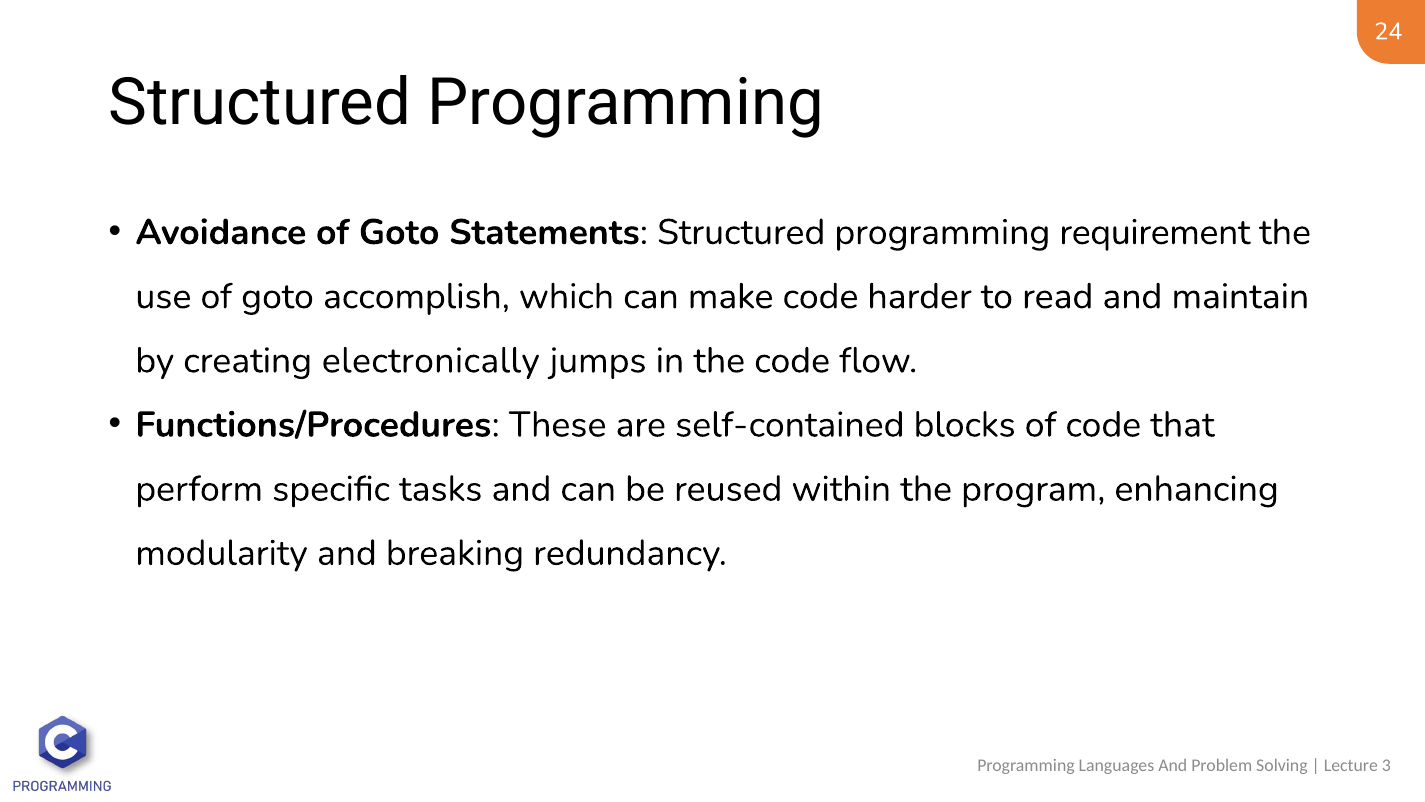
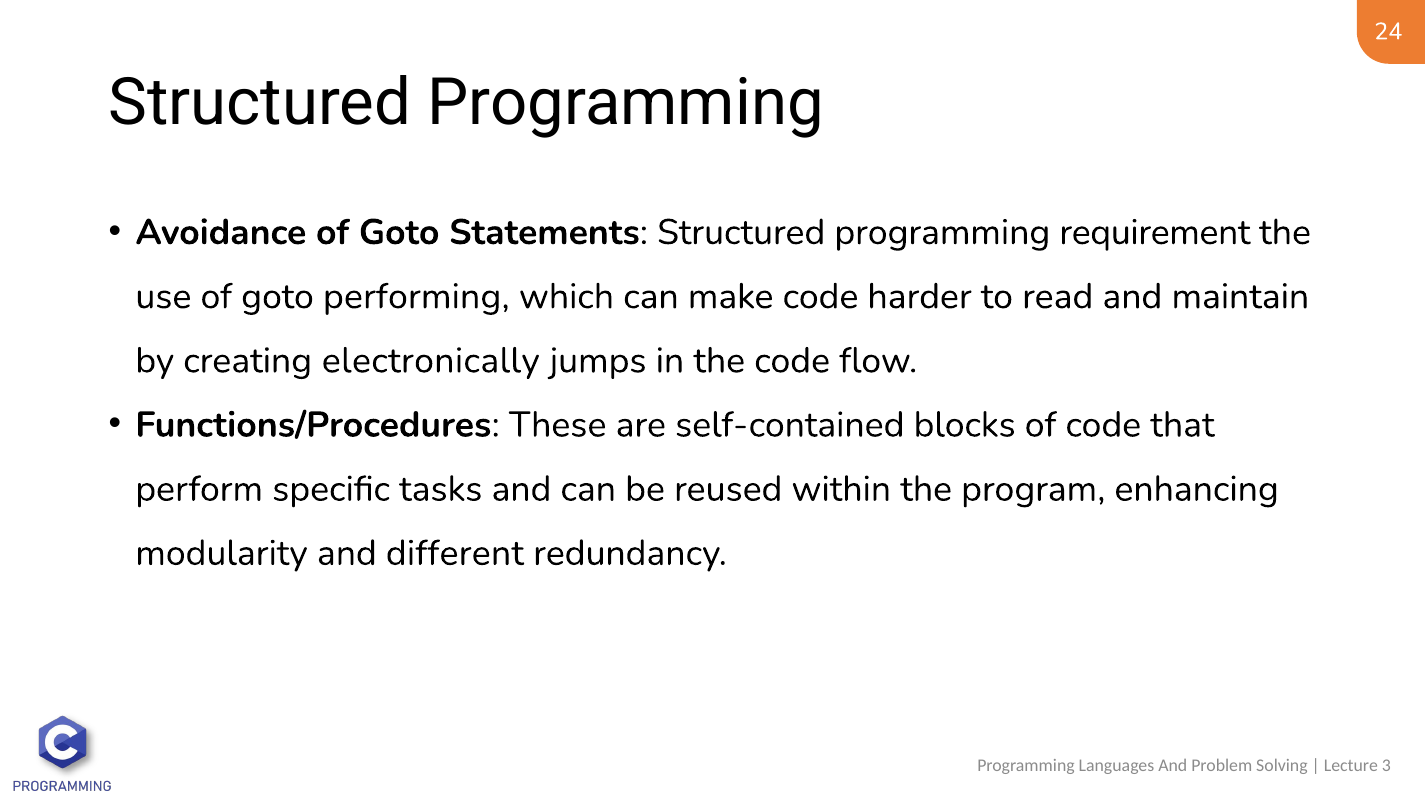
accomplish: accomplish -> performing (416, 296)
breaking: breaking -> different (455, 553)
